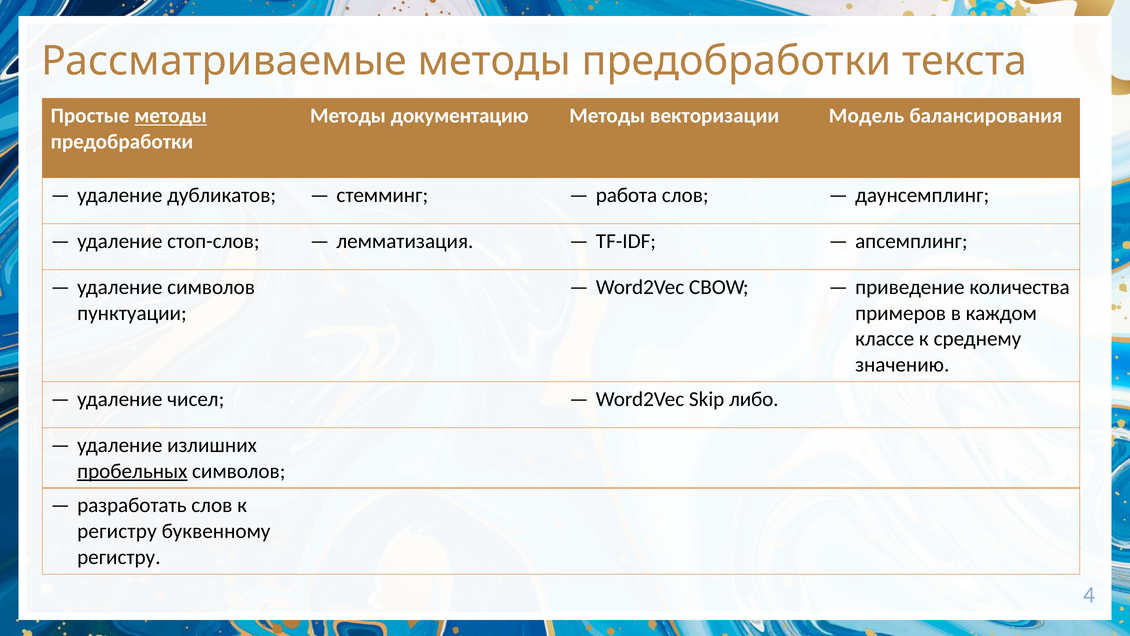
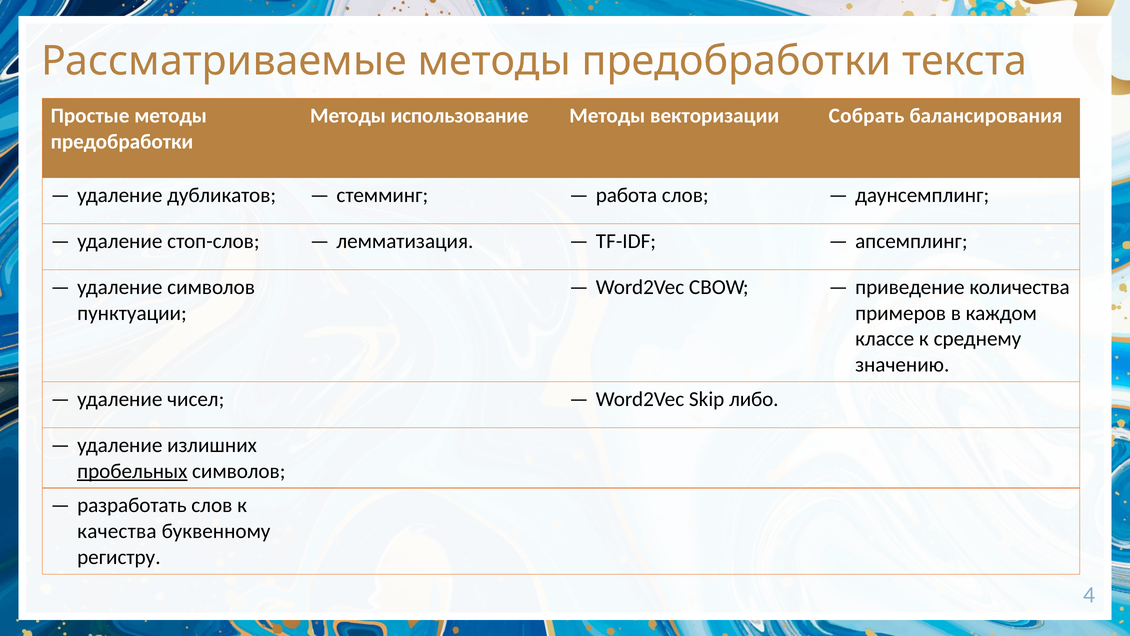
методы underline: present -> none (171, 116)
документацию: документацию -> использование (460, 116)
Модель: Модель -> Собрать (867, 116)
регистру: регистру -> качества (117, 531)
